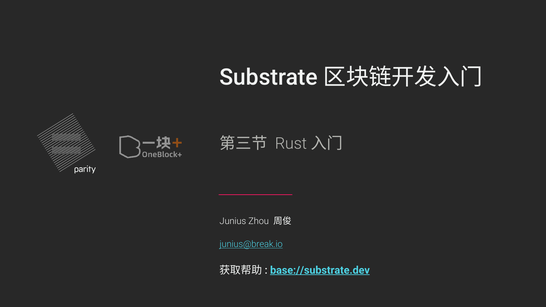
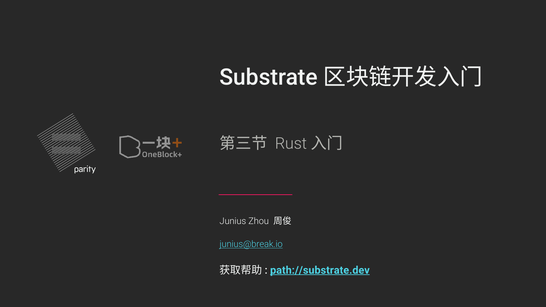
base://substrate.dev: base://substrate.dev -> path://substrate.dev (320, 270)
